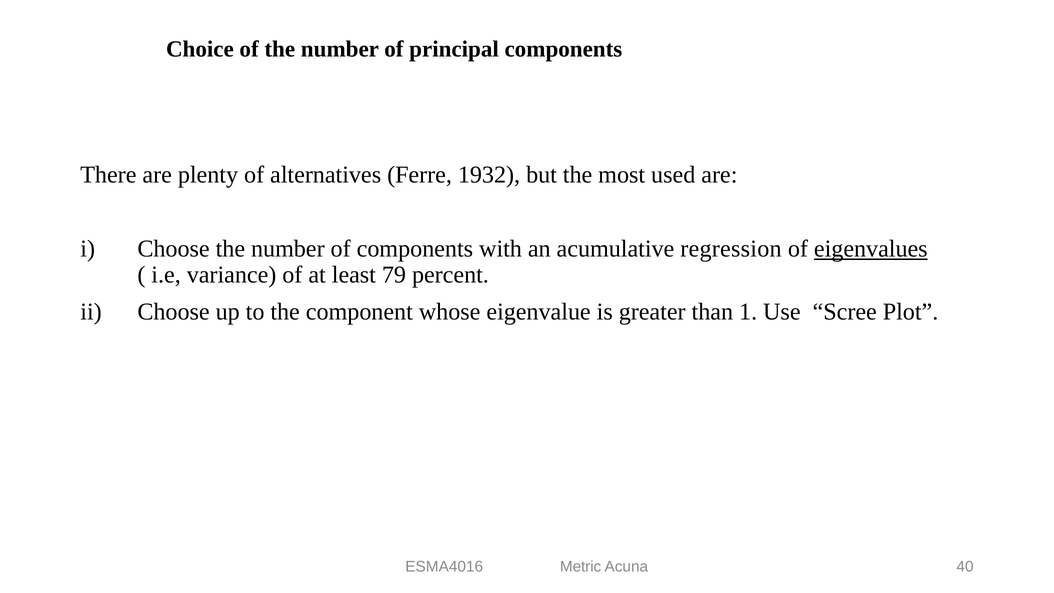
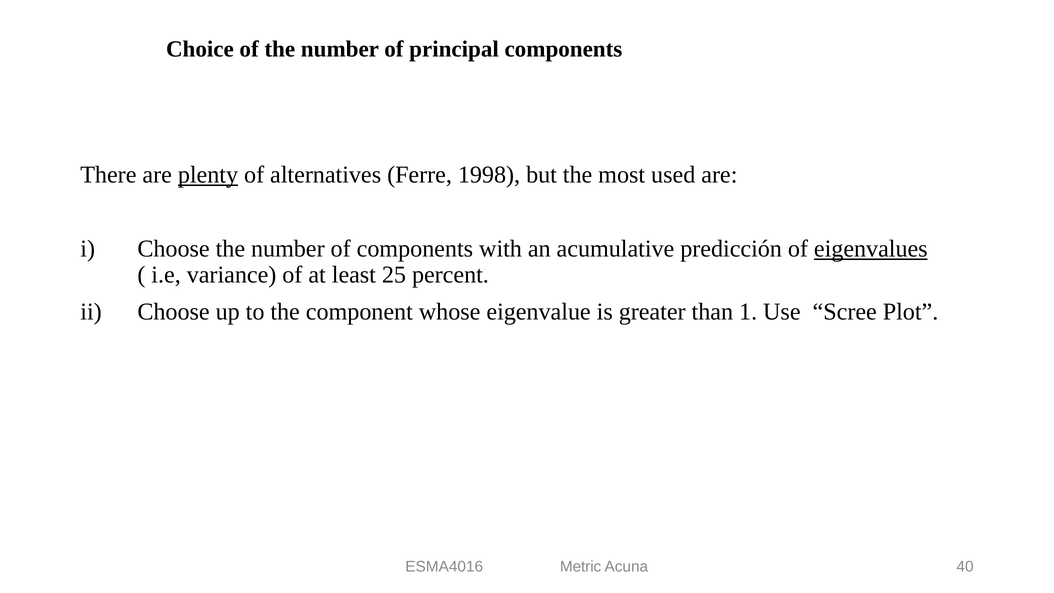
plenty underline: none -> present (208, 175)
1932: 1932 -> 1998 (489, 175)
regression: regression -> predicción (731, 249)
79: 79 -> 25 (394, 275)
